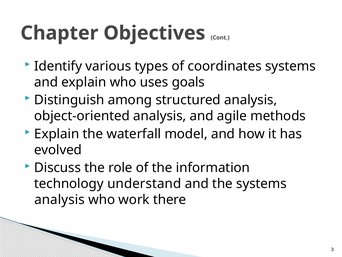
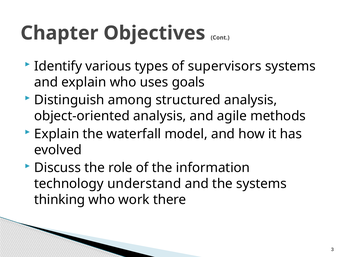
coordinates: coordinates -> supervisors (225, 66)
analysis: analysis -> thinking (60, 199)
